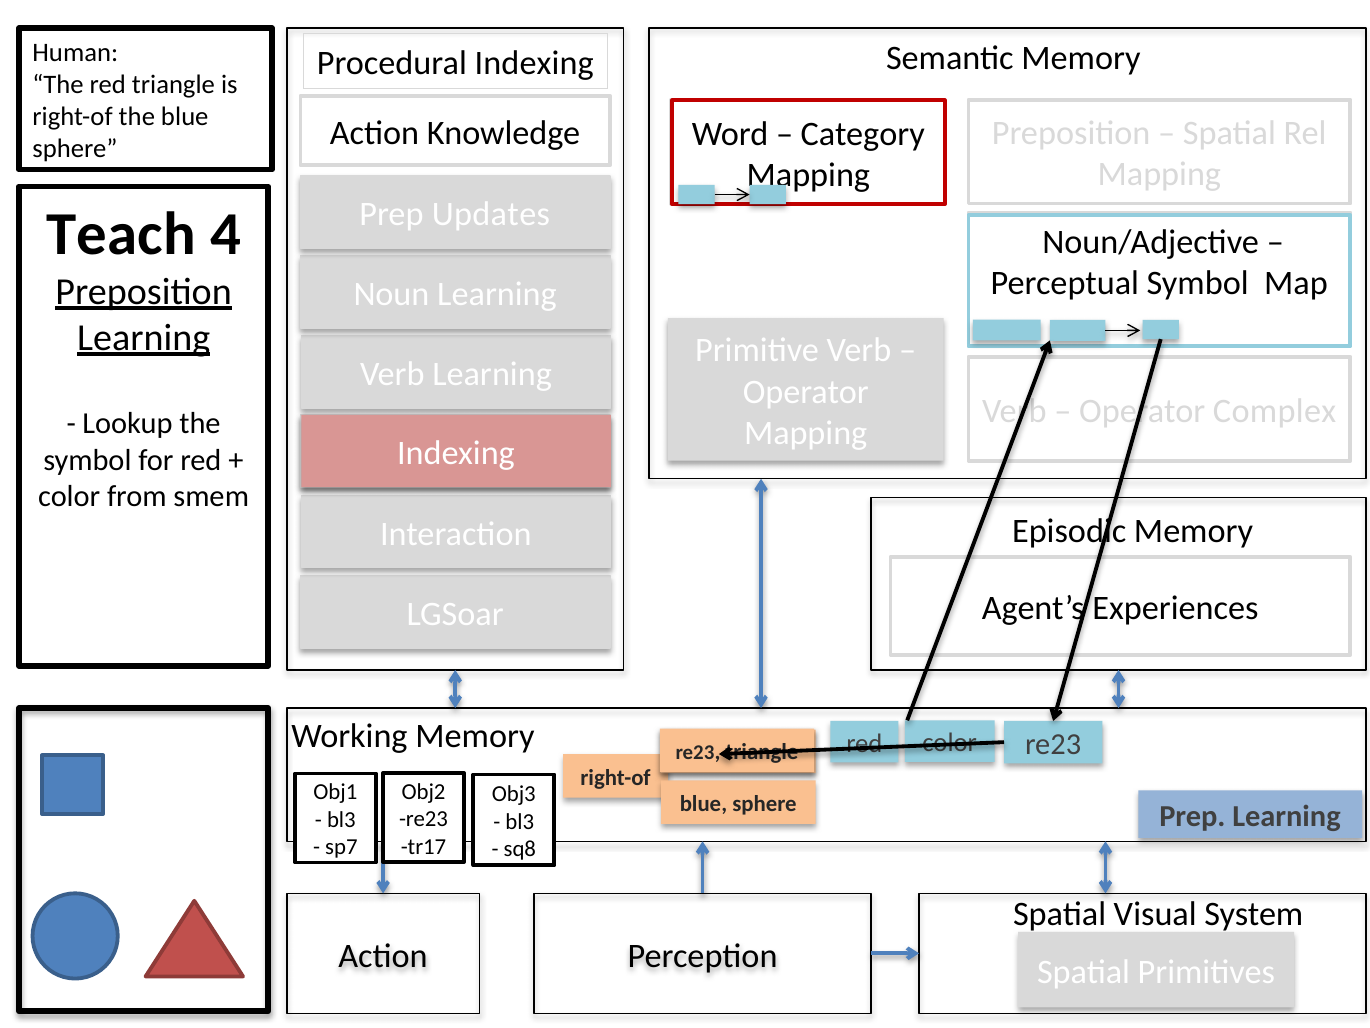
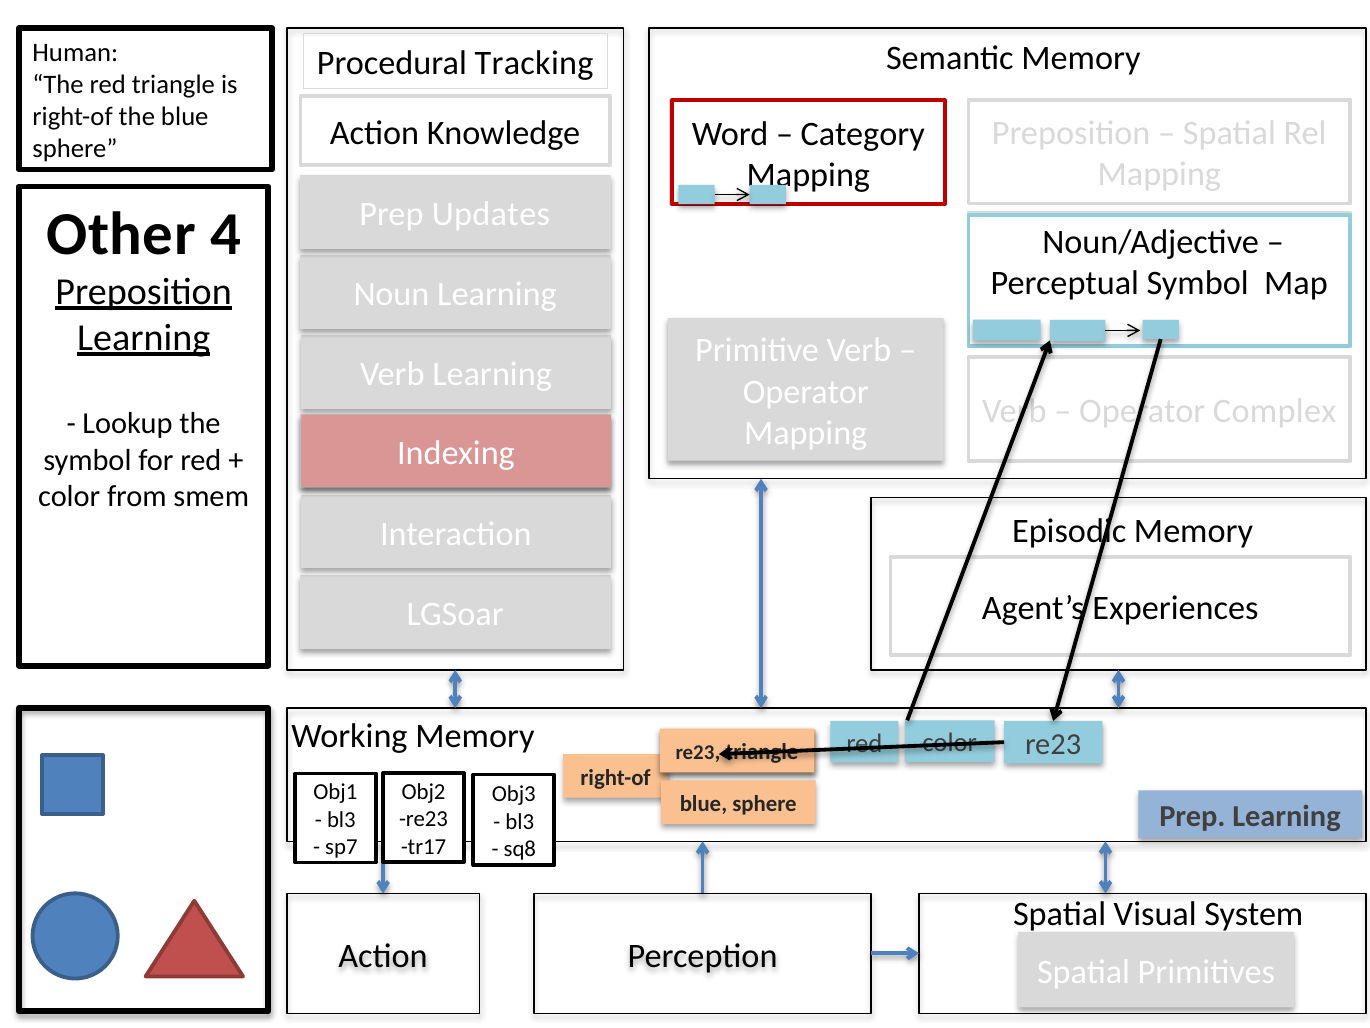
Procedural Indexing: Indexing -> Tracking (534, 63)
Teach: Teach -> Other (121, 234)
